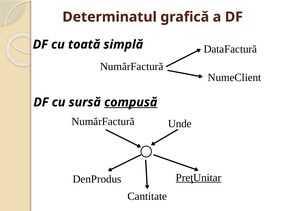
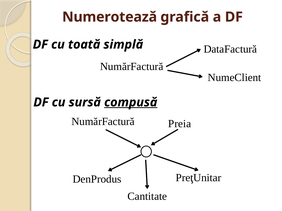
Determinatul: Determinatul -> Numerotează (110, 17)
Unde: Unde -> Preia (180, 124)
PreţUnitar underline: present -> none (199, 178)
